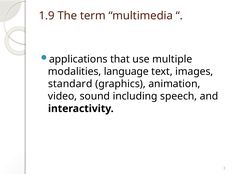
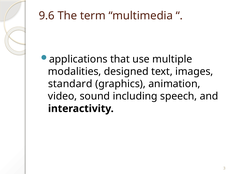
1.9: 1.9 -> 9.6 (47, 16)
language: language -> designed (126, 71)
